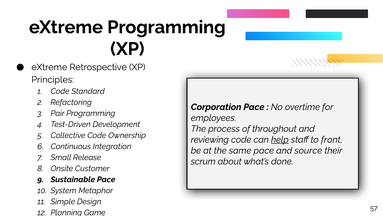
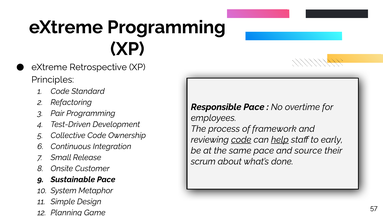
Corporation: Corporation -> Responsible (216, 107)
throughout: throughout -> framework (274, 128)
code underline: none -> present (241, 139)
front: front -> early (332, 139)
